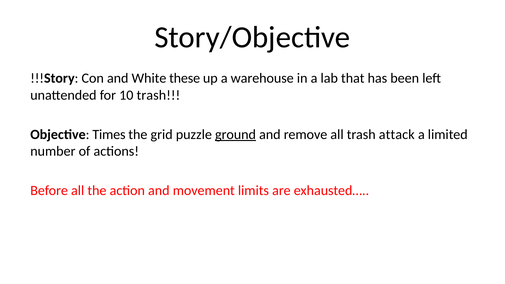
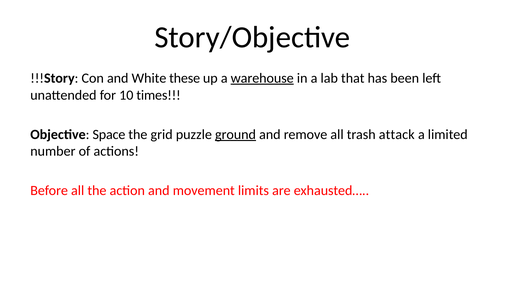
warehouse underline: none -> present (262, 78)
10 trash: trash -> times (159, 95)
Times: Times -> Space (109, 134)
